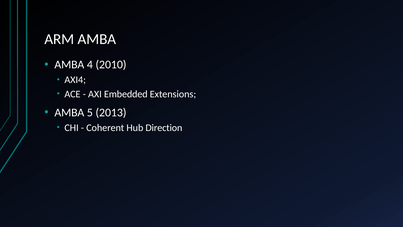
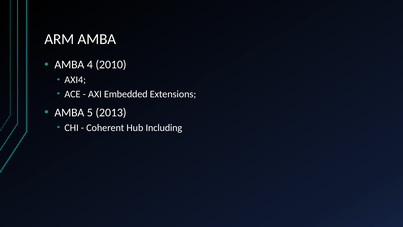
Direction: Direction -> Including (164, 128)
